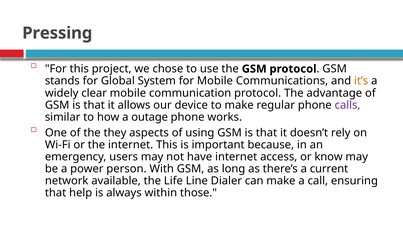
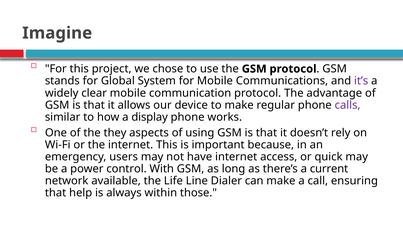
Pressing: Pressing -> Imagine (57, 33)
it’s colour: orange -> purple (361, 81)
outage: outage -> display (150, 117)
know: know -> quick (329, 157)
person: person -> control (127, 169)
